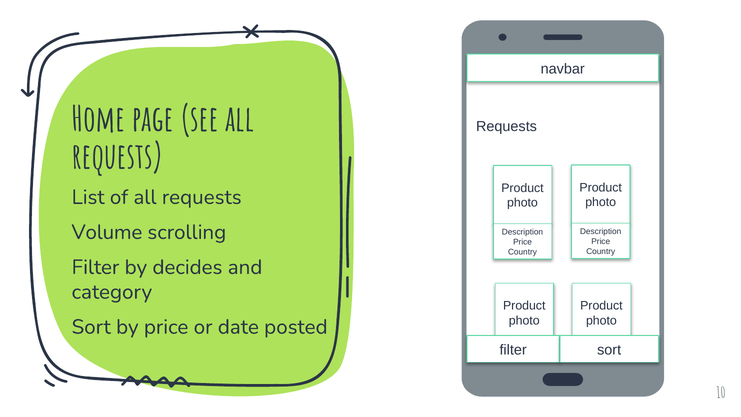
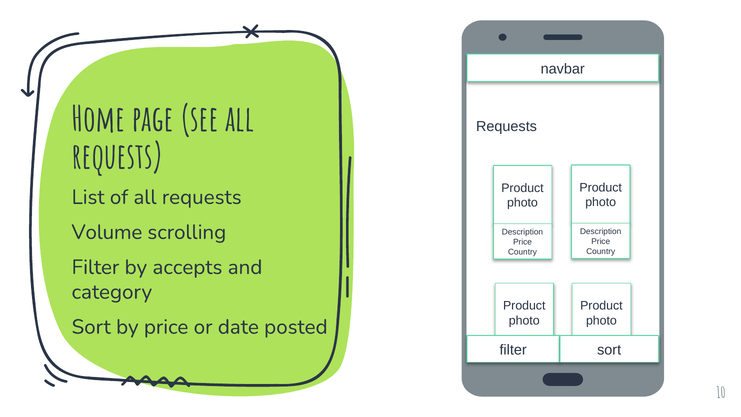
decides: decides -> accepts (187, 267)
